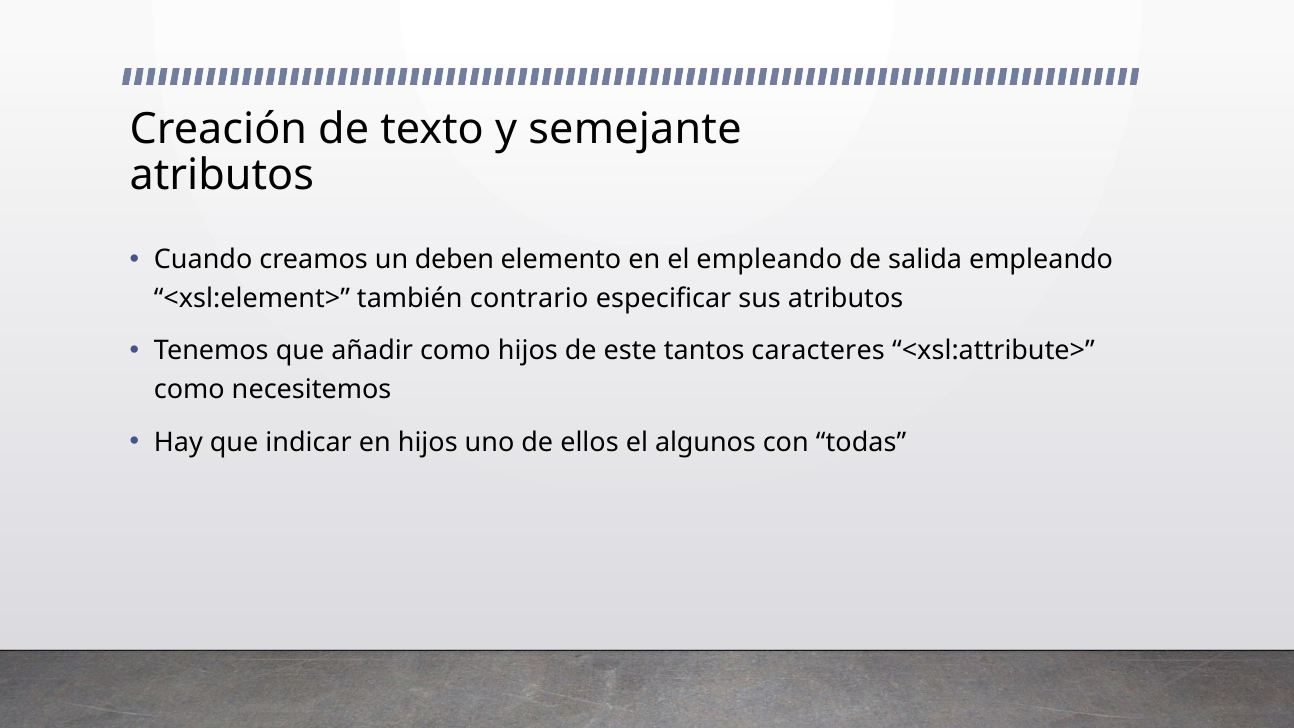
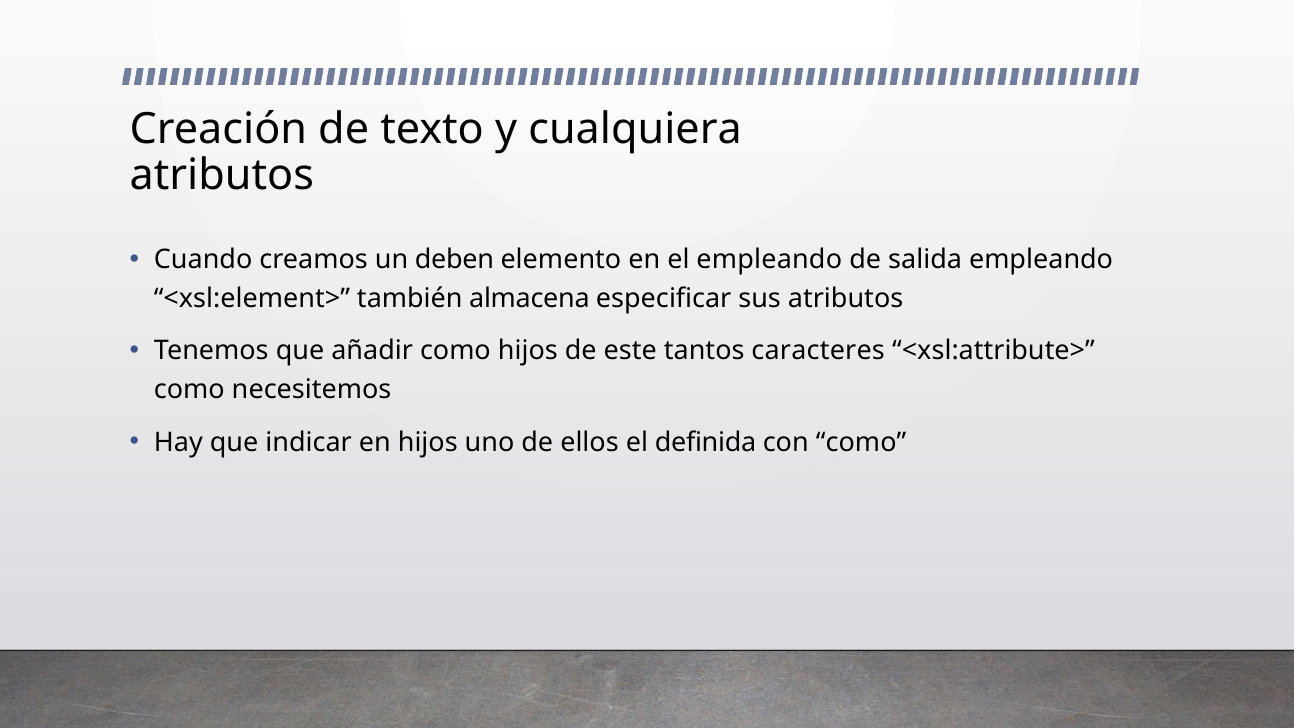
semejante: semejante -> cualquiera (635, 129)
contrario: contrario -> almacena (529, 299)
algunos: algunos -> definida (706, 442)
con todas: todas -> como (861, 442)
